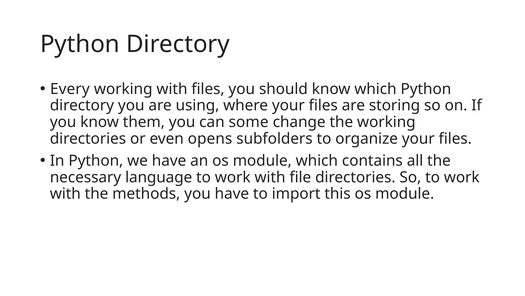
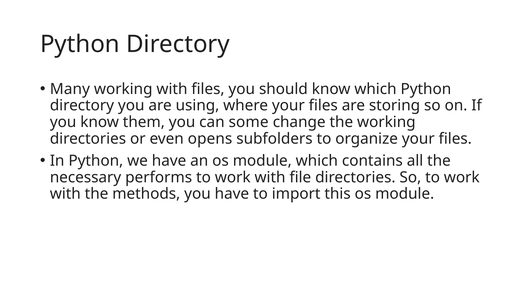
Every: Every -> Many (70, 89)
language: language -> performs (159, 177)
